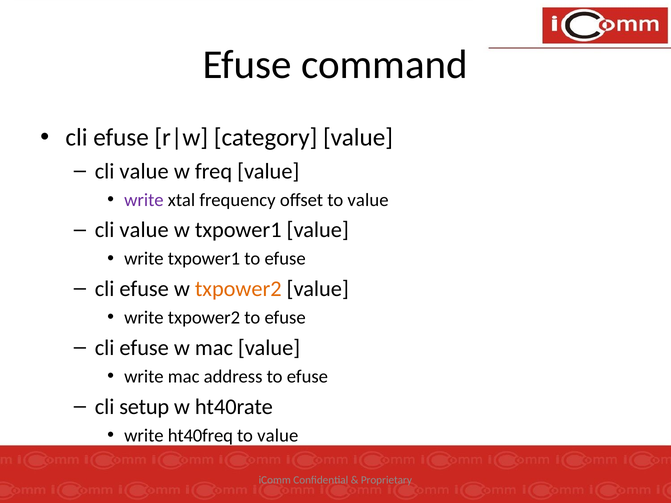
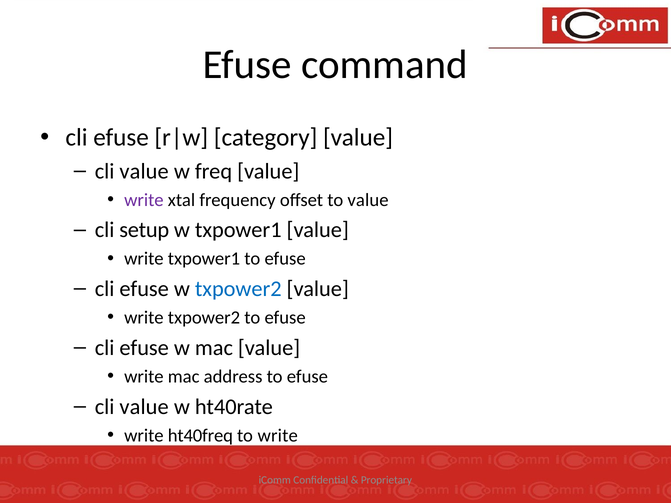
value: value -> setup (144, 230)
txpower2 colour: orange -> blue (238, 289)
setup: setup -> value (144, 407)
value: value -> write (278, 436)
